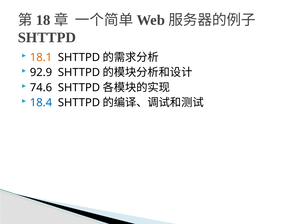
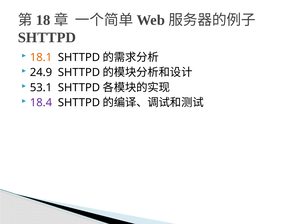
92.9: 92.9 -> 24.9 (41, 73)
74.6: 74.6 -> 53.1 (41, 88)
18.4 colour: blue -> purple (41, 103)
